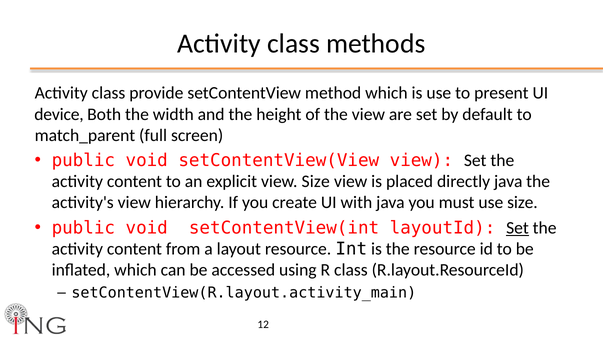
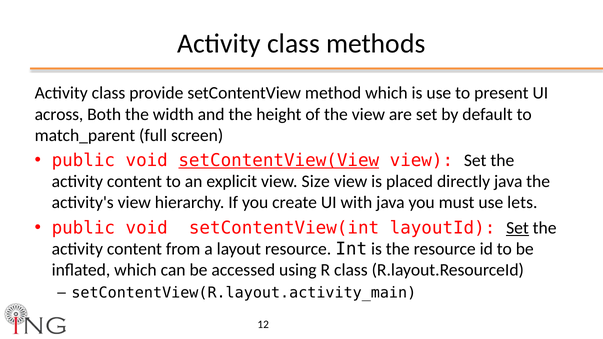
device: device -> across (59, 114)
setContentView(View underline: none -> present (279, 161)
use size: size -> lets (522, 203)
